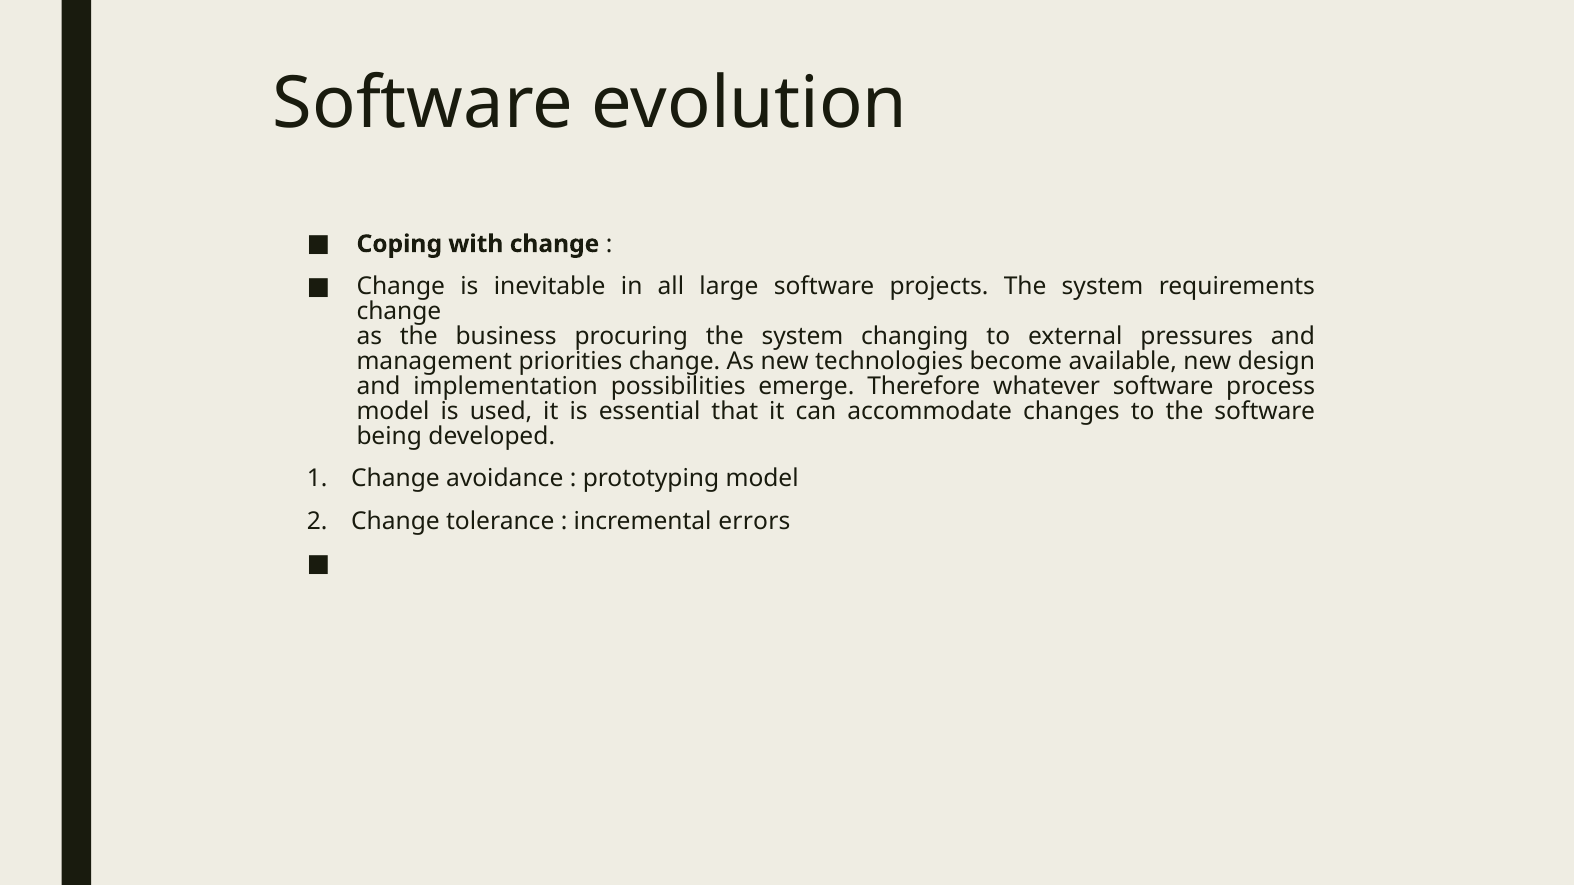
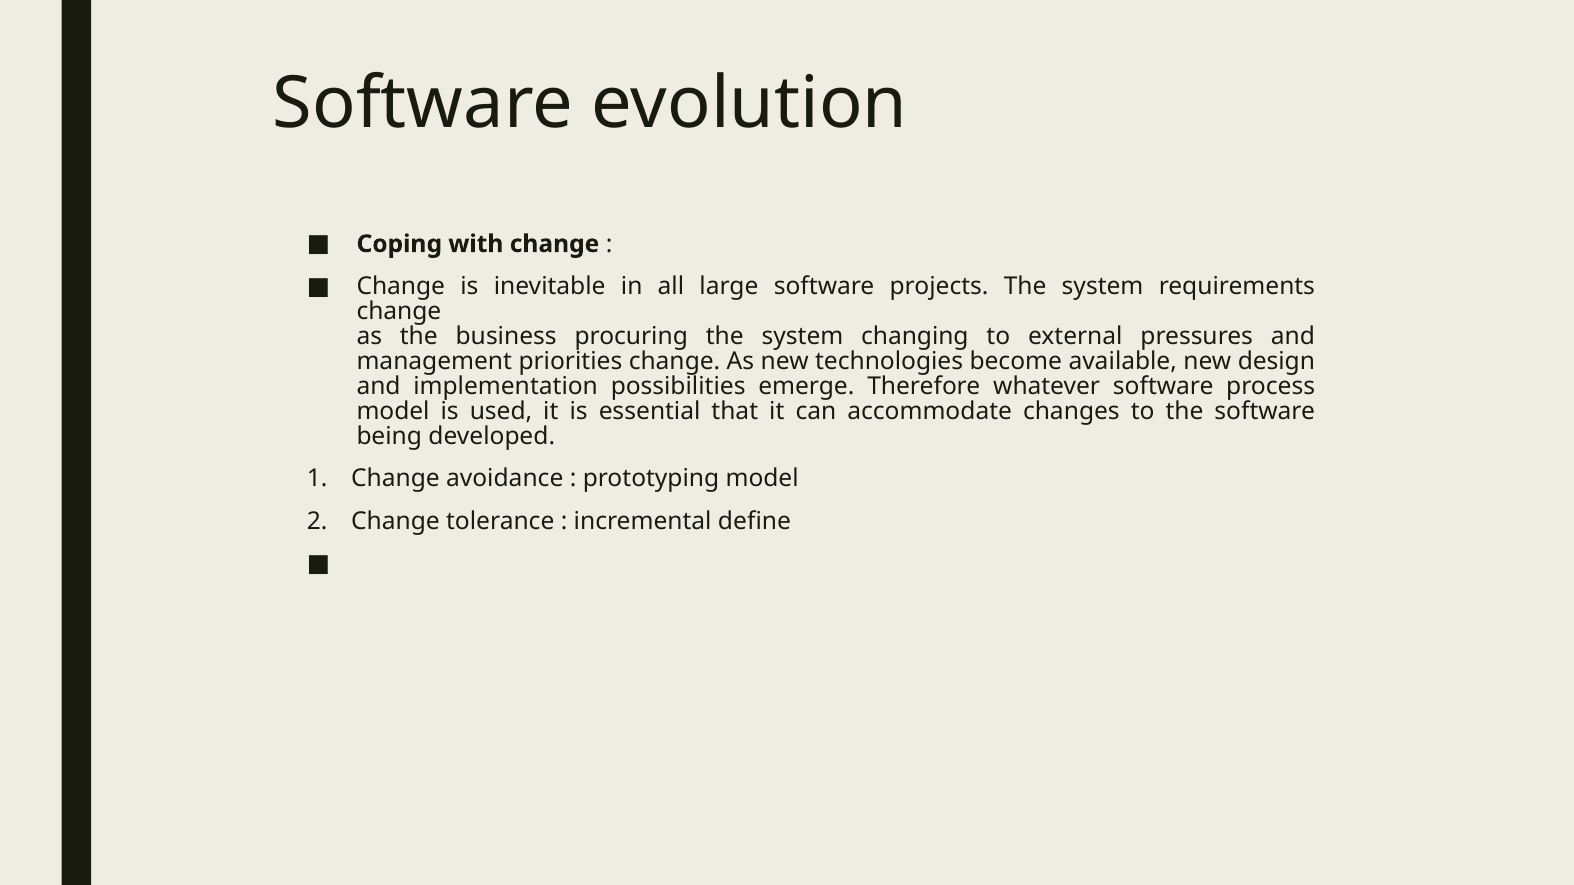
errors: errors -> define (755, 522)
